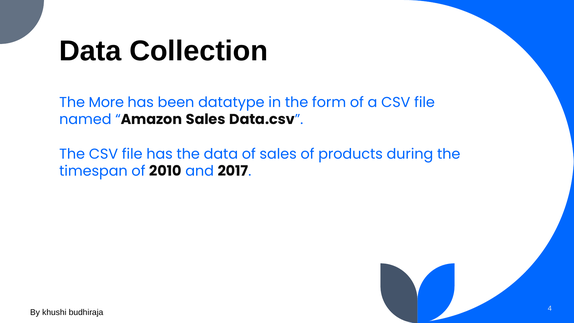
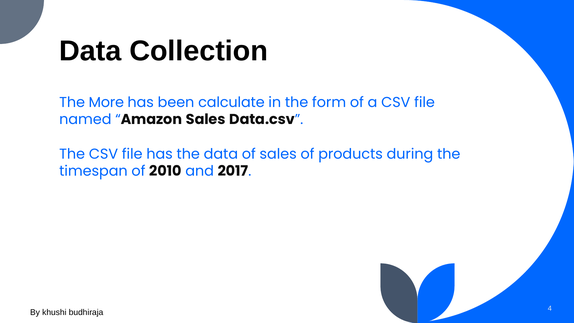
datatype: datatype -> calculate (231, 102)
